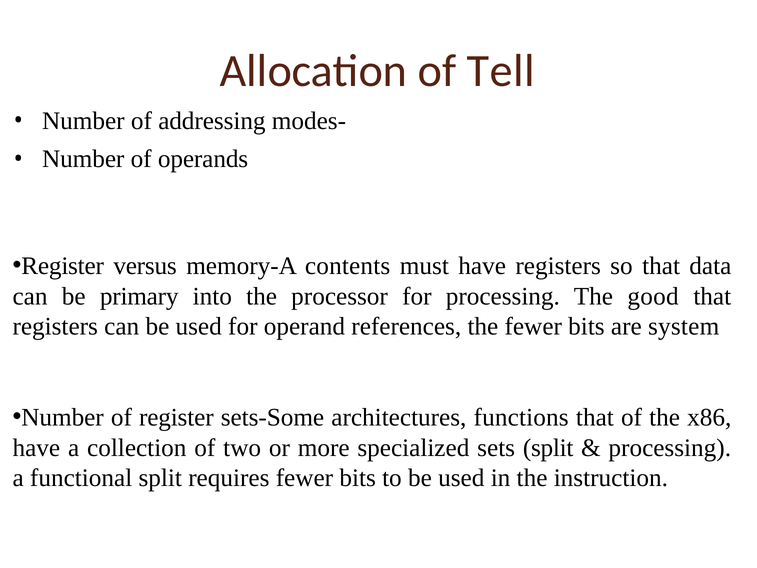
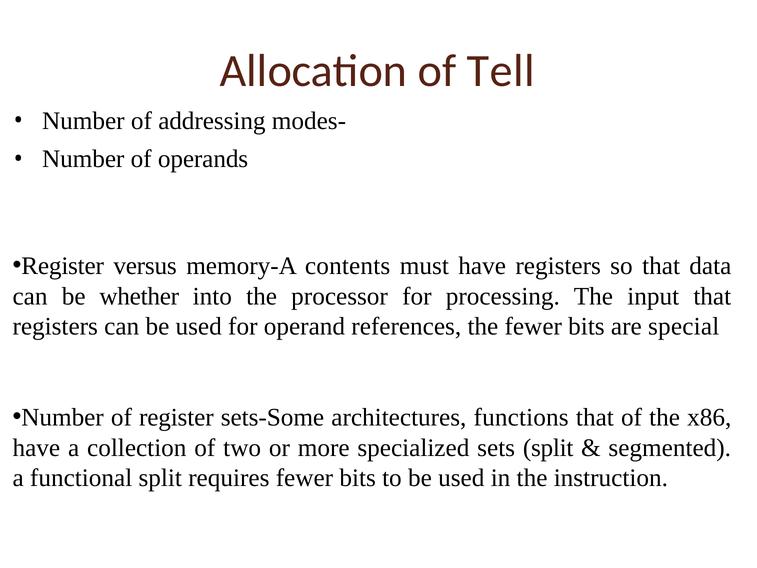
primary: primary -> whether (139, 296)
good: good -> input (653, 296)
system: system -> special (684, 327)
processing: processing -> segmented (670, 448)
